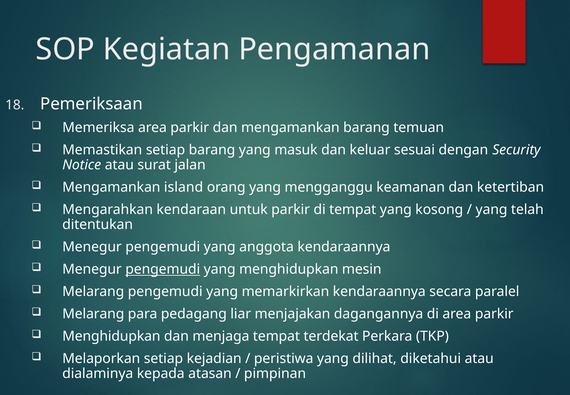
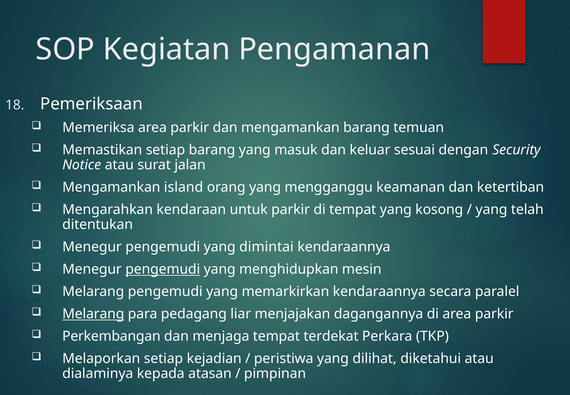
anggota: anggota -> dimintai (266, 247)
Melarang underline: none -> present (93, 314)
Menghidupkan: Menghidupkan -> Perkembangan (111, 336)
